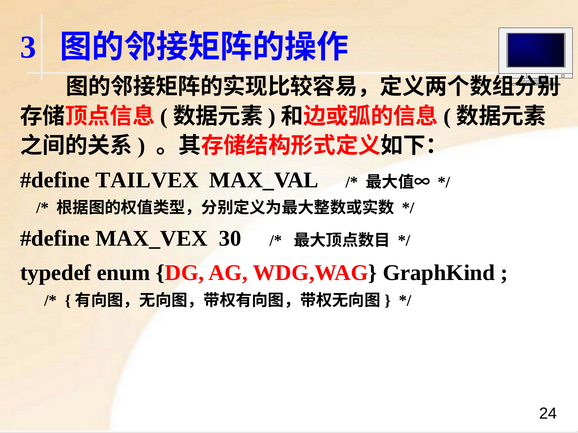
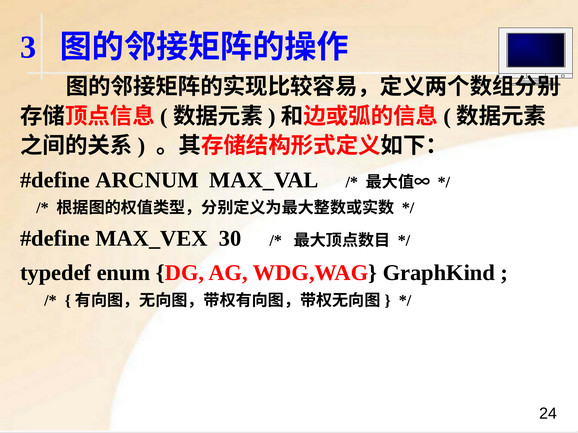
TAILVEX: TAILVEX -> ARCNUM (147, 180)
